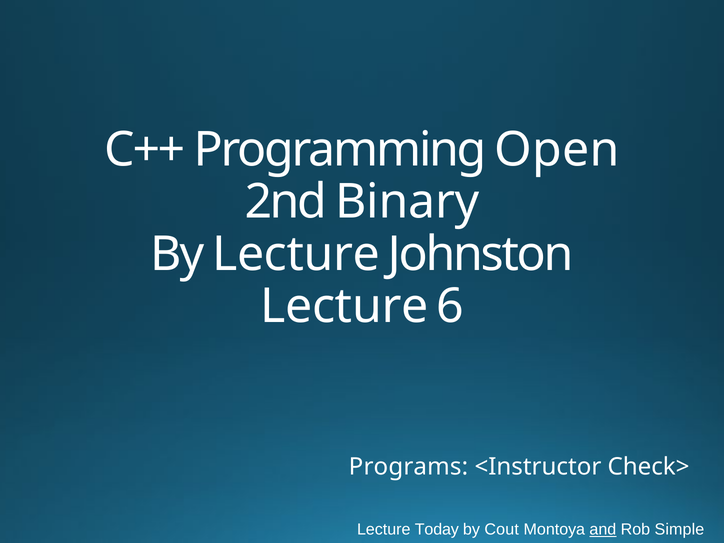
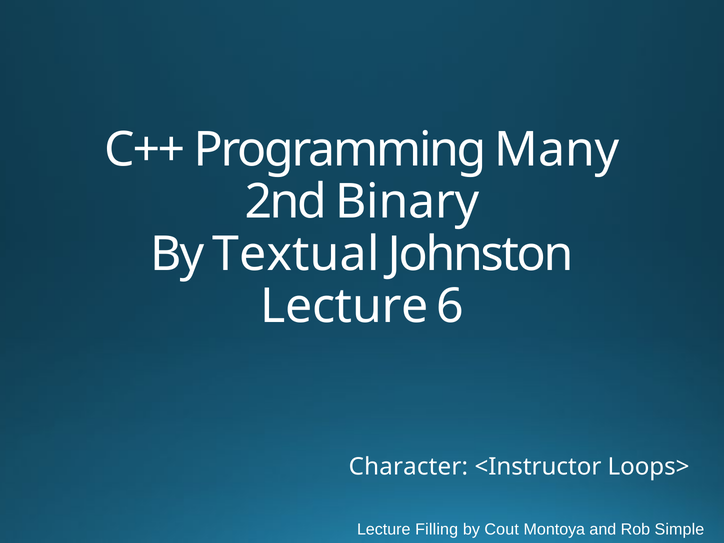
Open: Open -> Many (557, 150)
By Lecture: Lecture -> Textual (296, 254)
Programs: Programs -> Character (408, 467)
Check>: Check> -> Loops> (649, 467)
Today: Today -> Filling (437, 530)
and underline: present -> none (603, 530)
